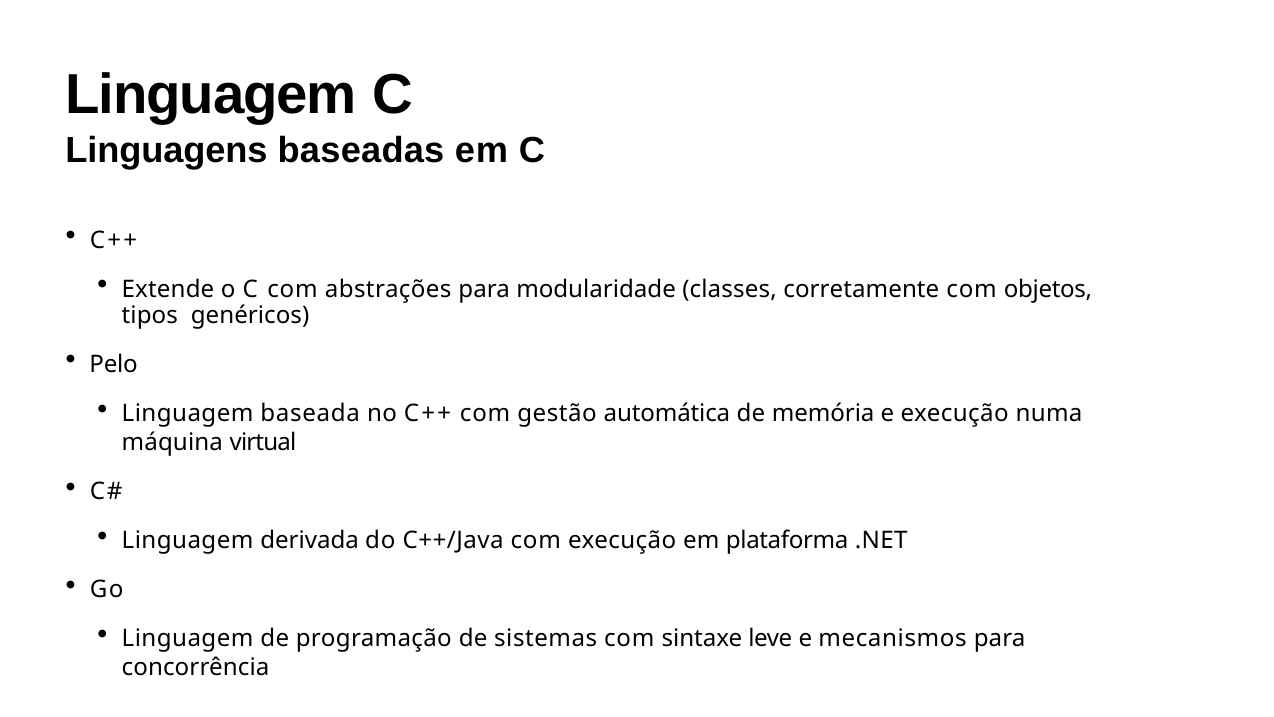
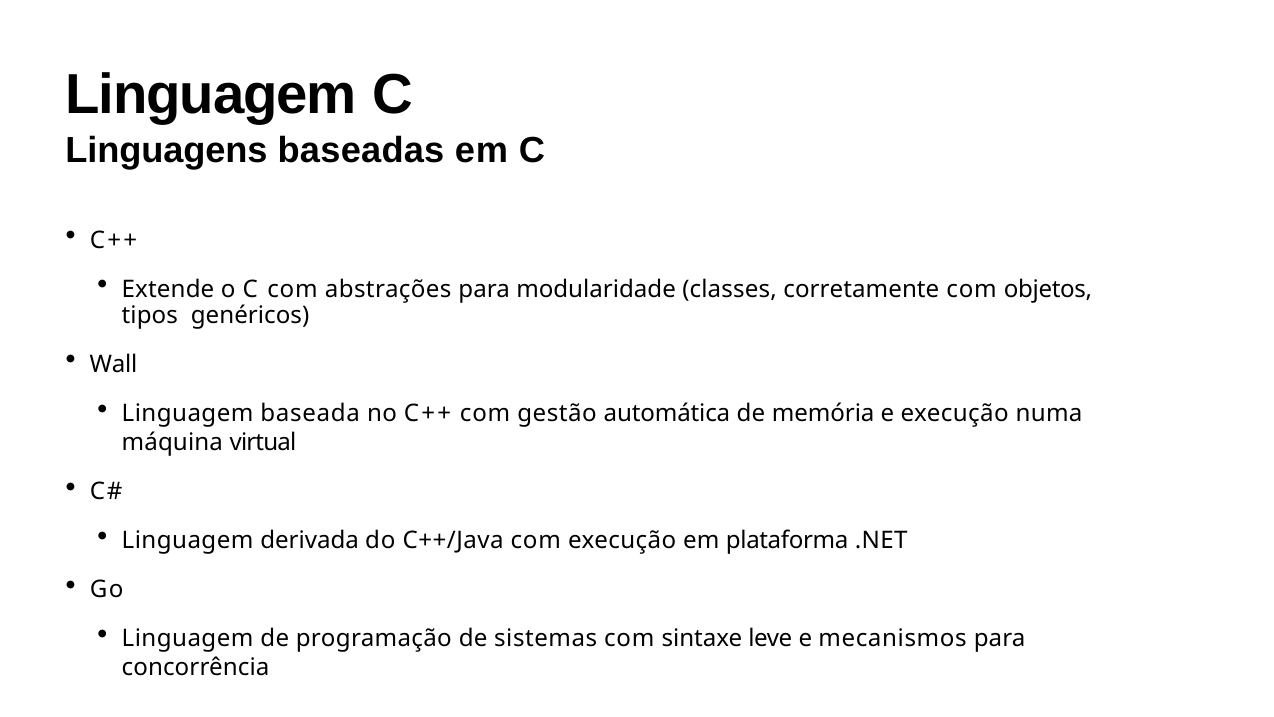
Pelo: Pelo -> Wall (114, 364)
